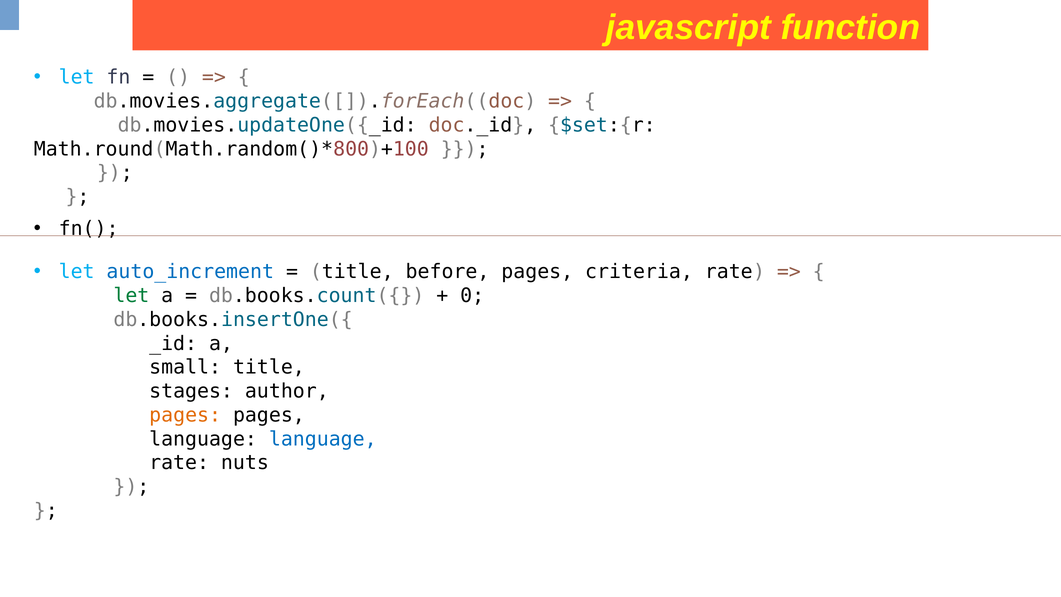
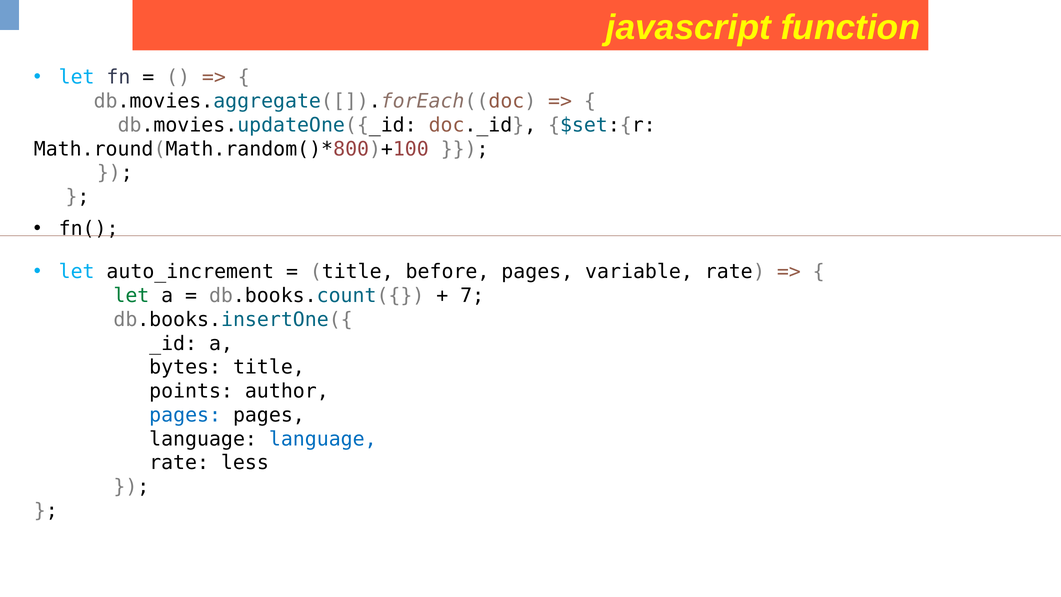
auto_increment colour: blue -> black (190, 272)
criteria: criteria -> variable (639, 272)
0: 0 -> 7 (472, 296)
small: small -> bytes (185, 367)
stages: stages -> points (191, 391)
pages colour: orange -> blue (185, 415)
nuts: nuts -> less (245, 463)
